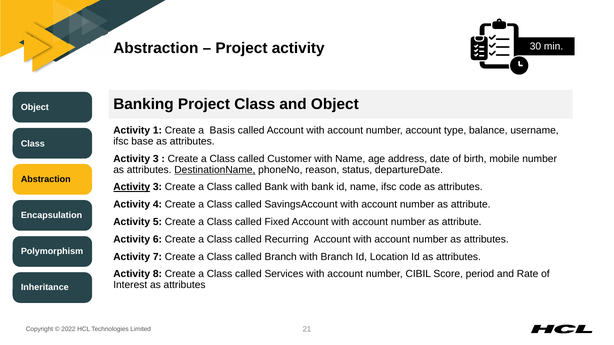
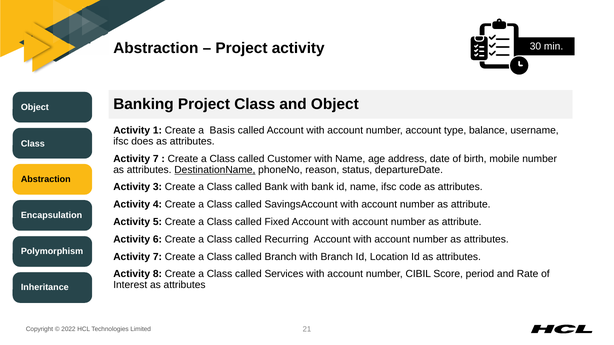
base: base -> does (142, 141)
3: 3 -> 7 (156, 159)
Activity underline: present -> none (132, 187)
